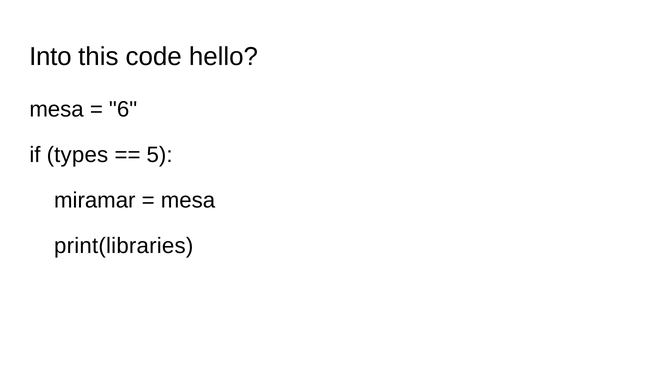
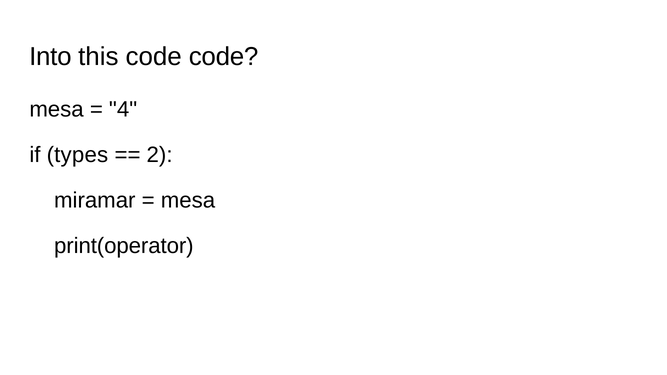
code hello: hello -> code (224, 57)
6: 6 -> 4 (123, 110)
5: 5 -> 2 (160, 155)
print(libraries: print(libraries -> print(operator (124, 246)
